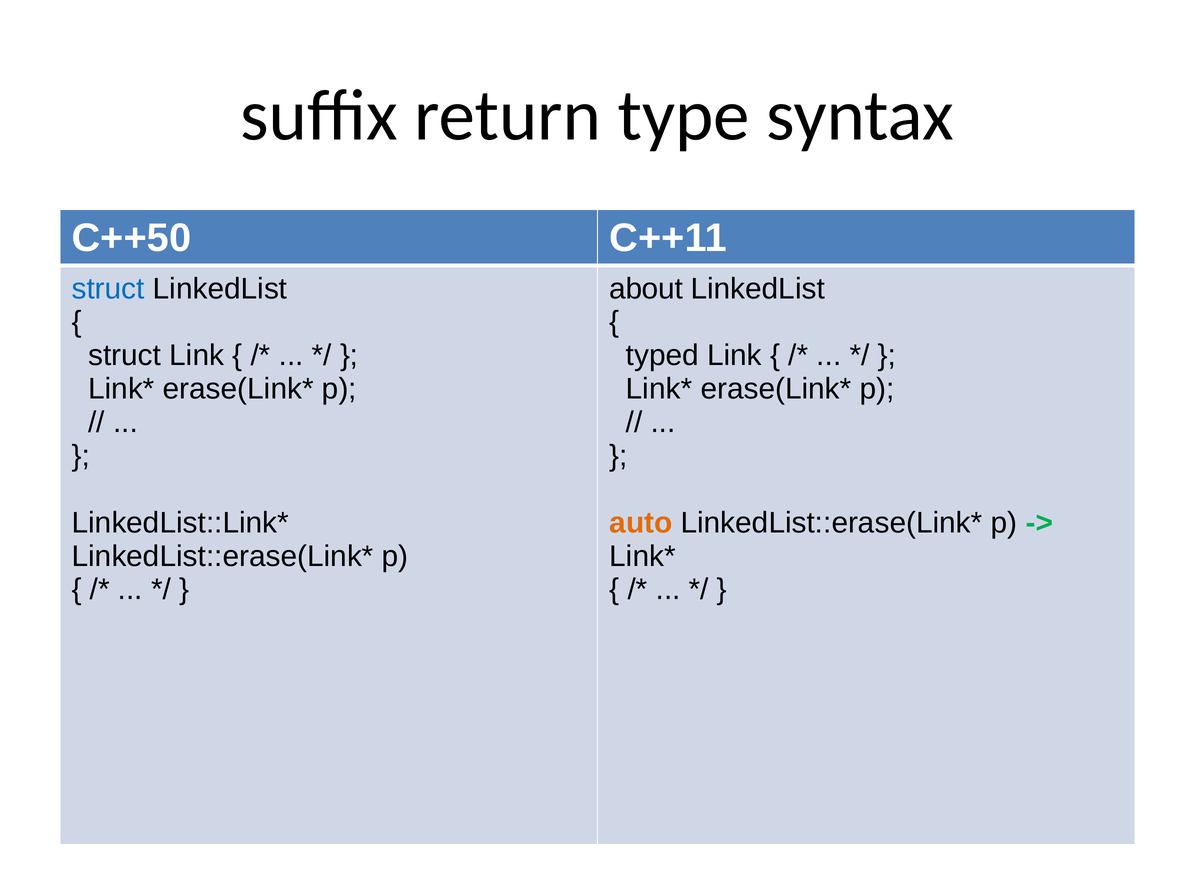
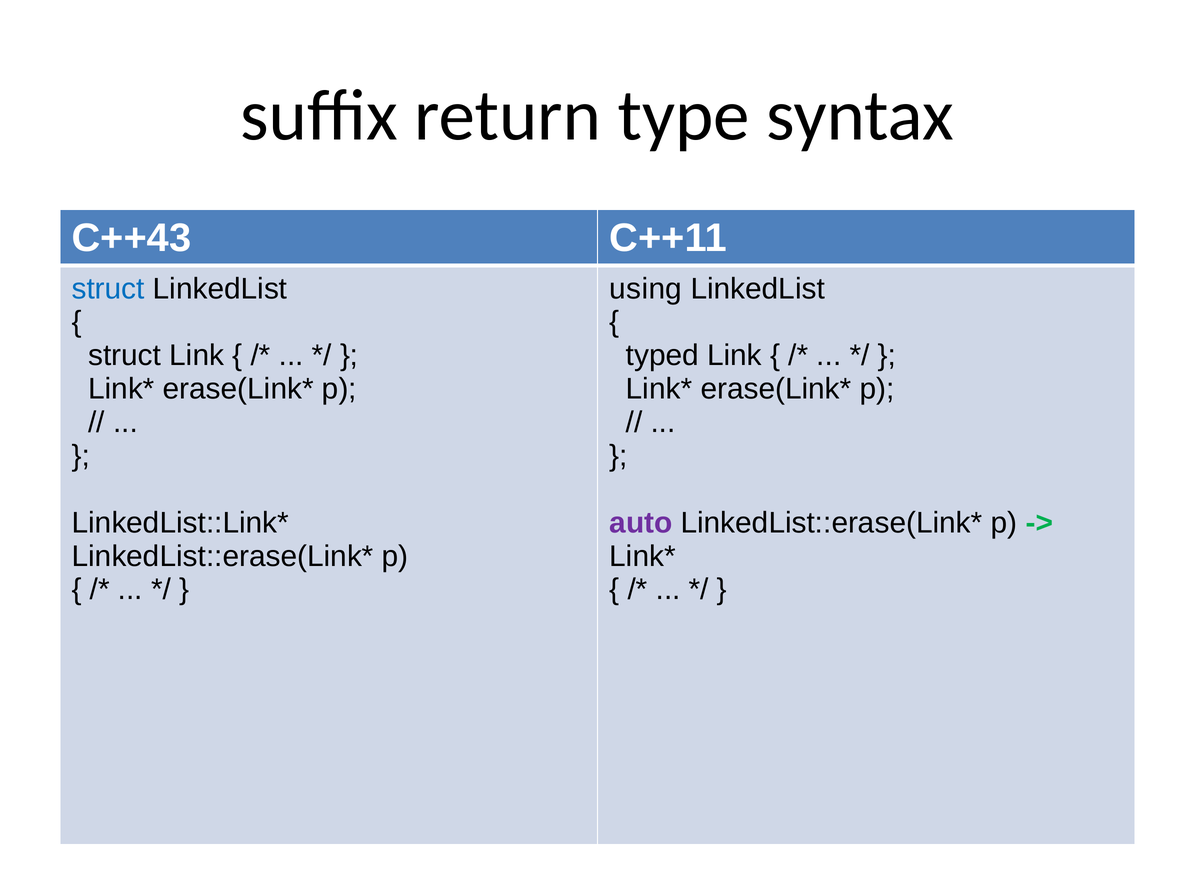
C++50: C++50 -> C++43 (131, 238)
about: about -> using (646, 289)
auto colour: orange -> purple (641, 523)
